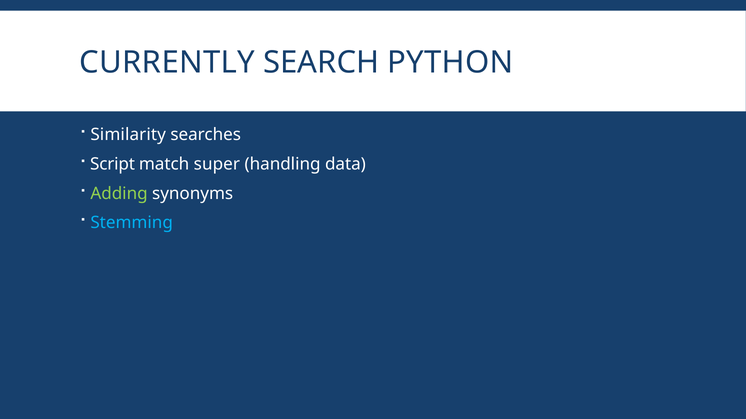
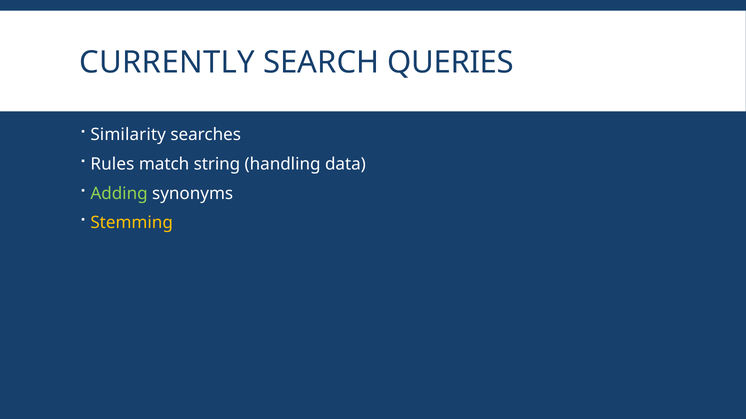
PYTHON: PYTHON -> QUERIES (451, 63)
Script: Script -> Rules (112, 164)
super: super -> string (217, 164)
Stemming colour: light blue -> yellow (132, 223)
